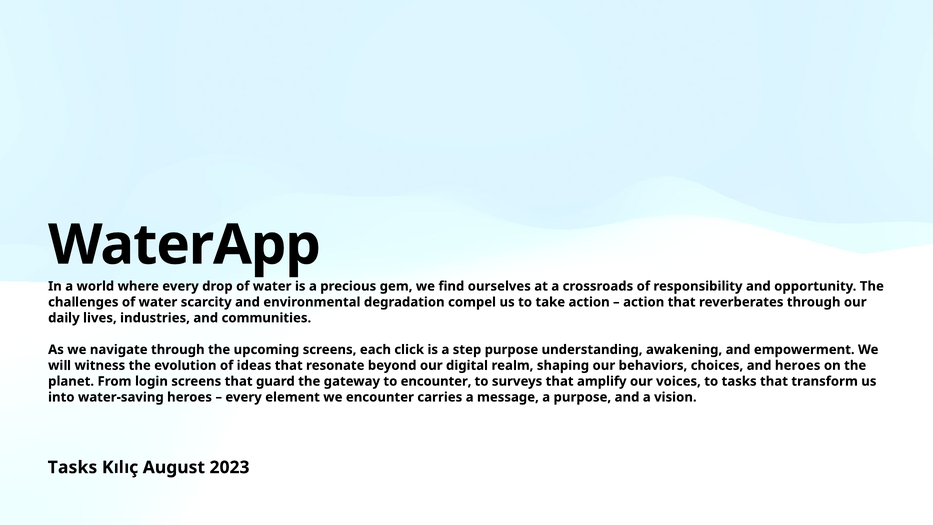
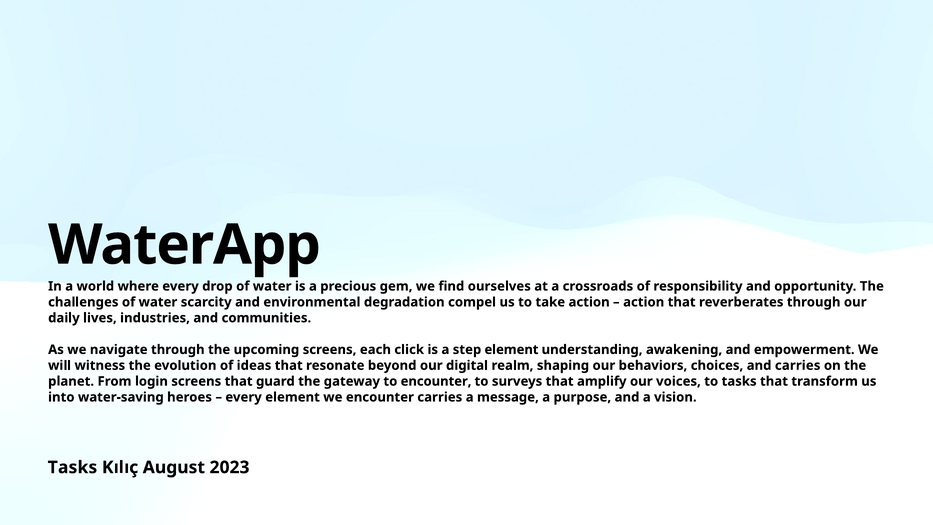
step purpose: purpose -> element (511, 350)
and heroes: heroes -> carries (798, 365)
